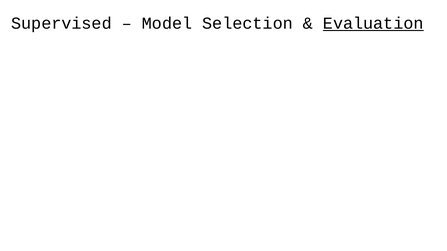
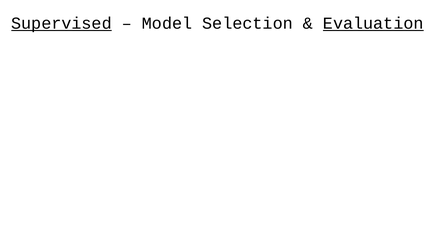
Supervised underline: none -> present (61, 23)
